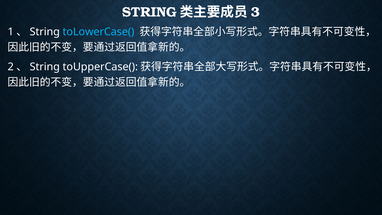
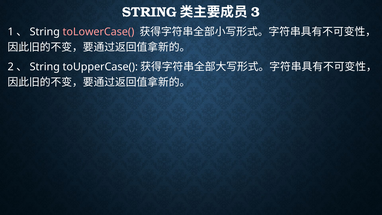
toLowerCase( colour: light blue -> pink (98, 32)
